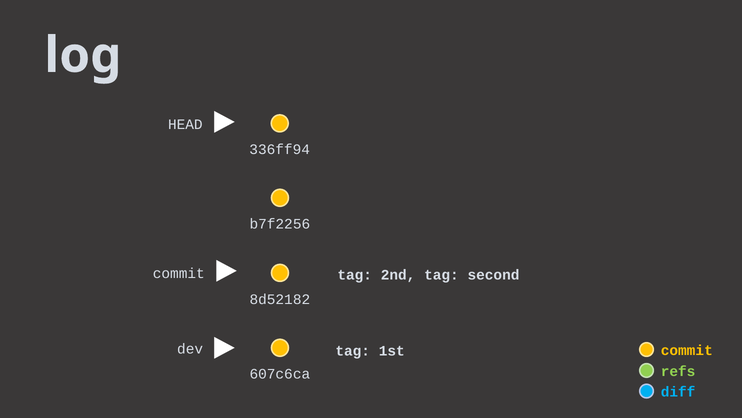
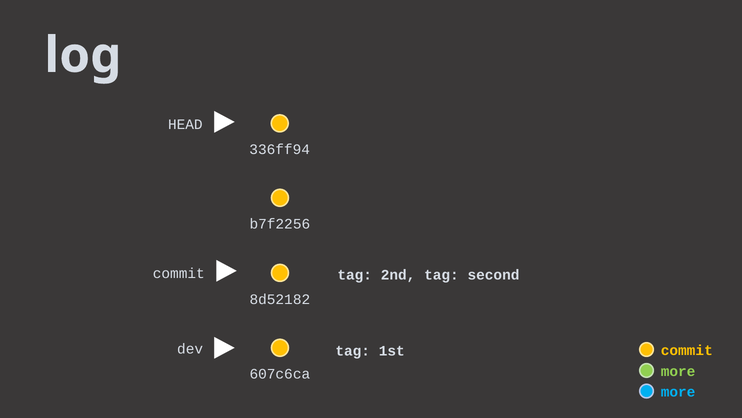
607c6ca refs: refs -> more (678, 371)
diff: diff -> more (678, 391)
